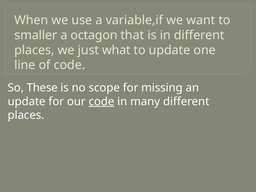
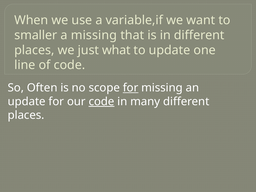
a octagon: octagon -> missing (94, 35)
These: These -> Often (42, 88)
for underline: none -> present (131, 88)
